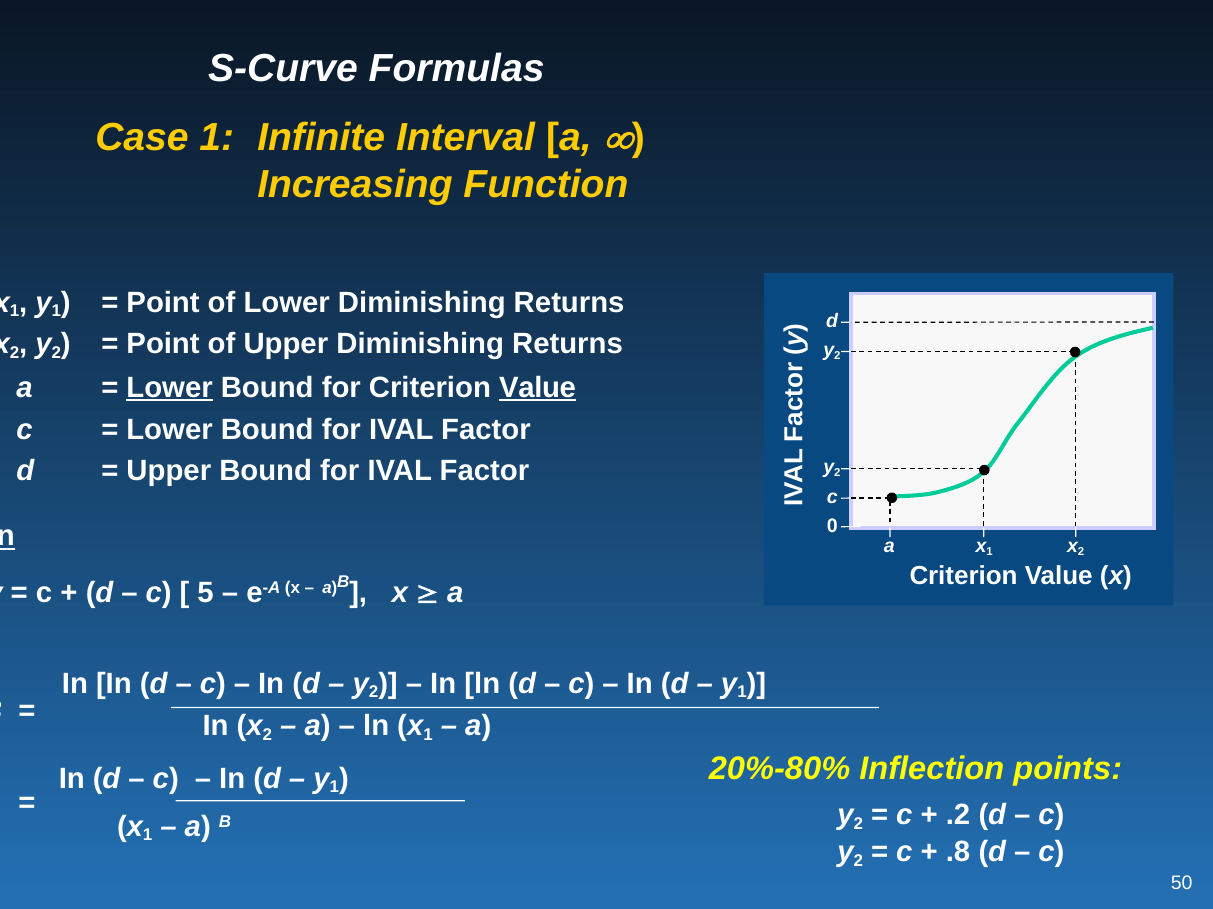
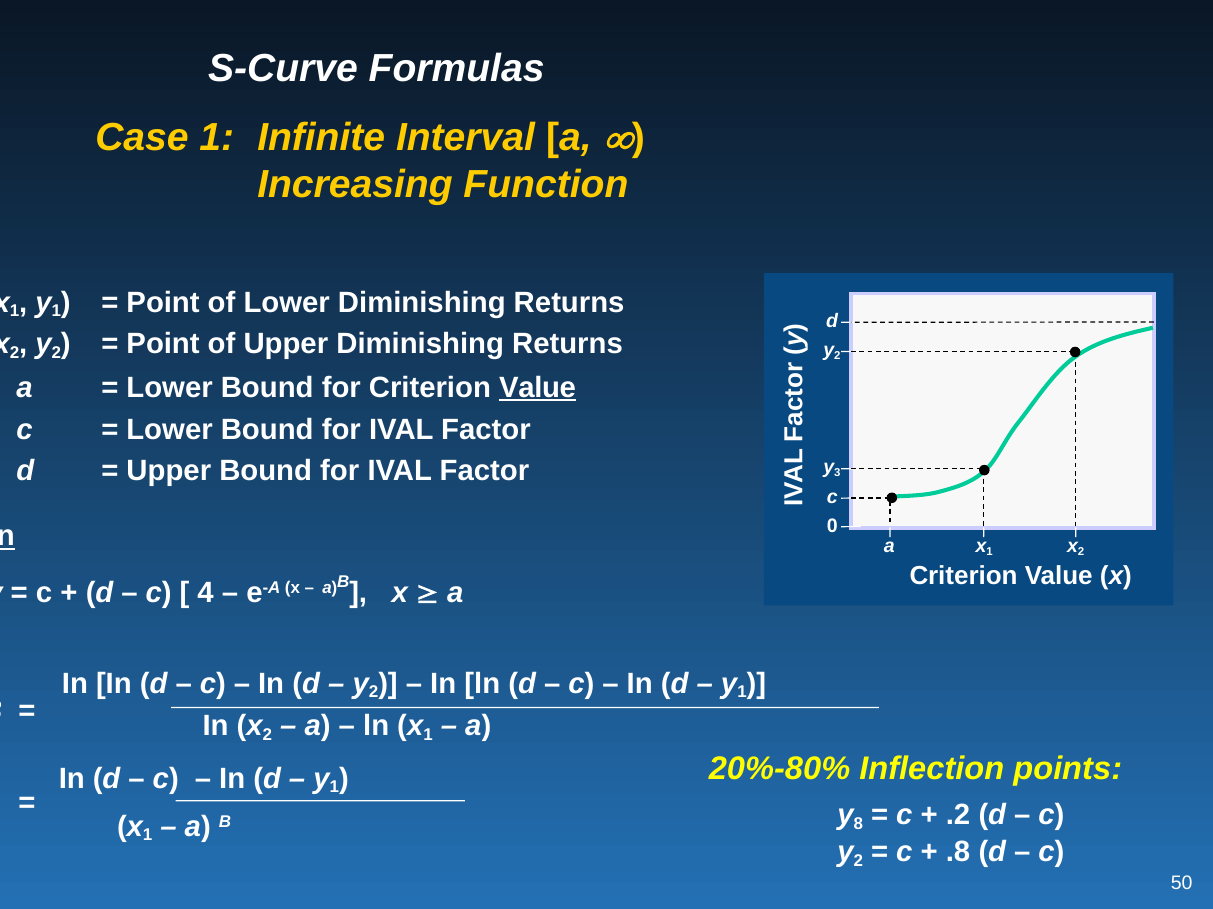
Lower underline: present -> none (170, 388)
2: 2 -> 3 (837, 473)
5: 5 -> 4 (206, 593)
2: 2 -> 8 (858, 824)
